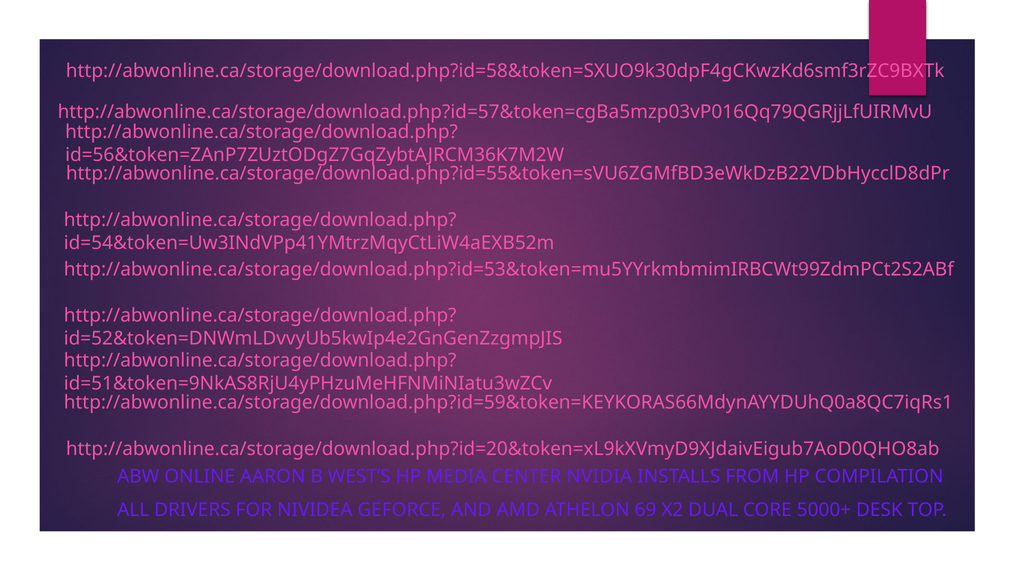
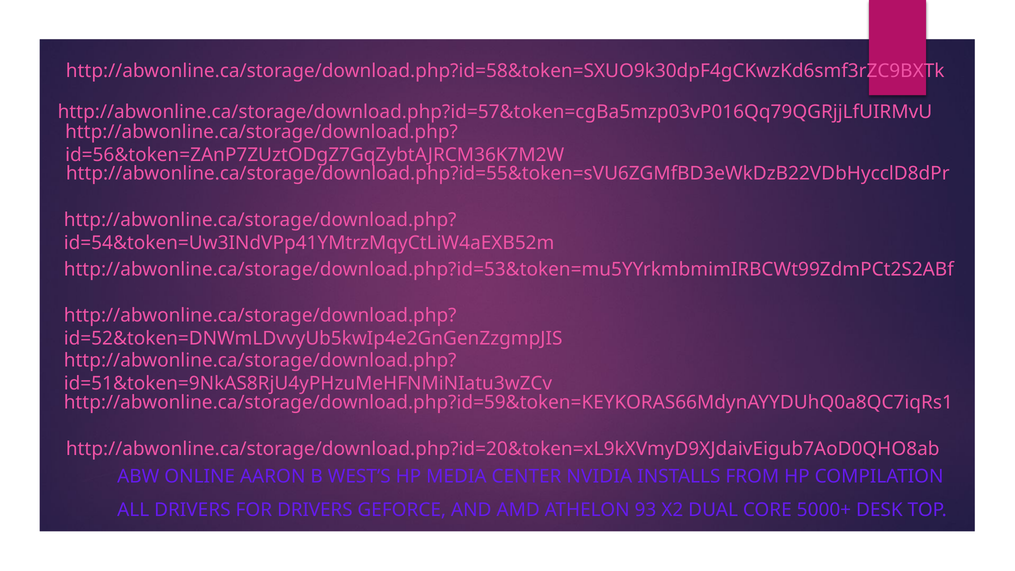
FOR NIVIDEA: NIVIDEA -> DRIVERS (315, 510)
69: 69 -> 93 (645, 510)
